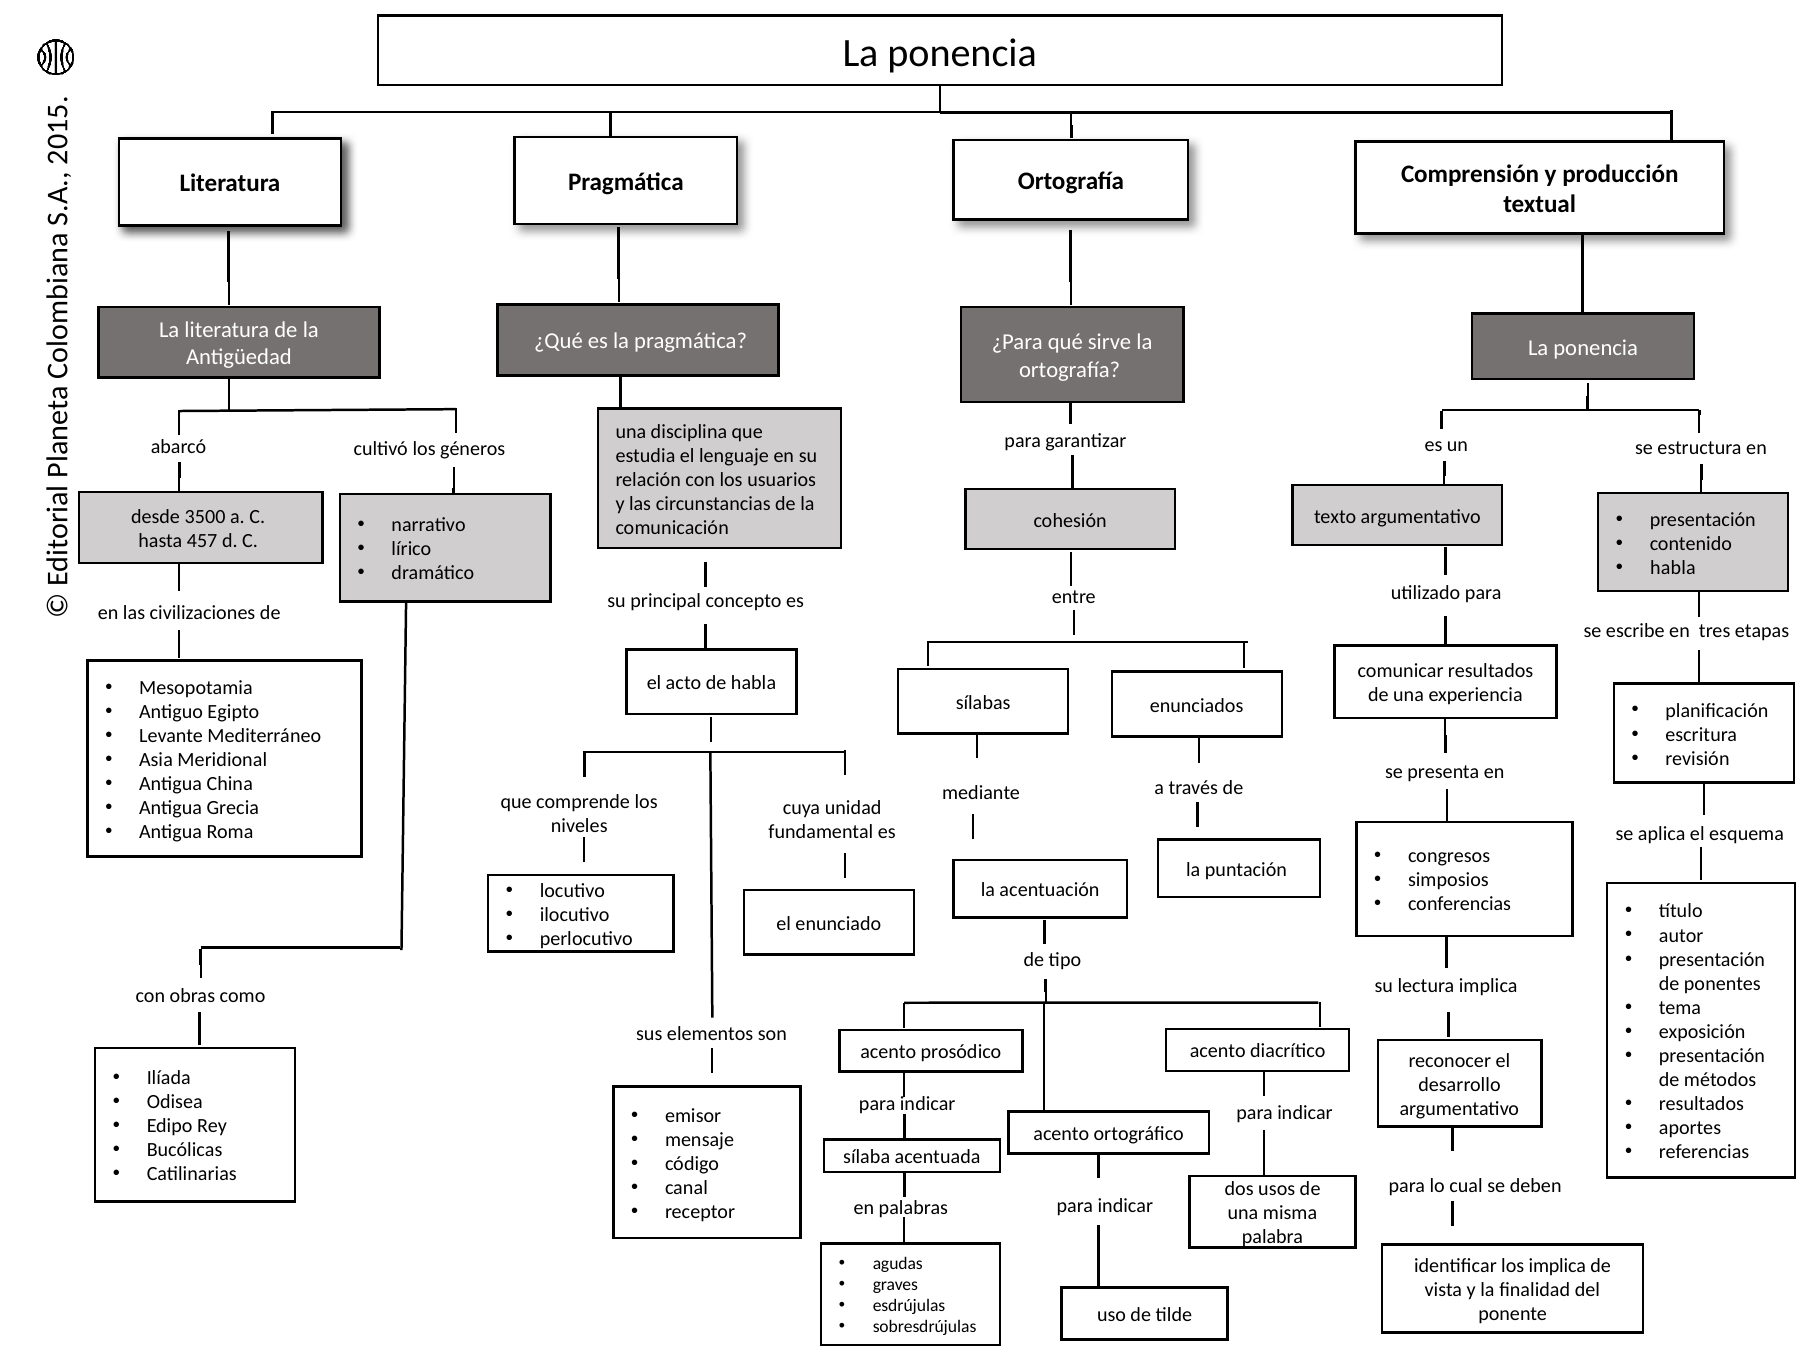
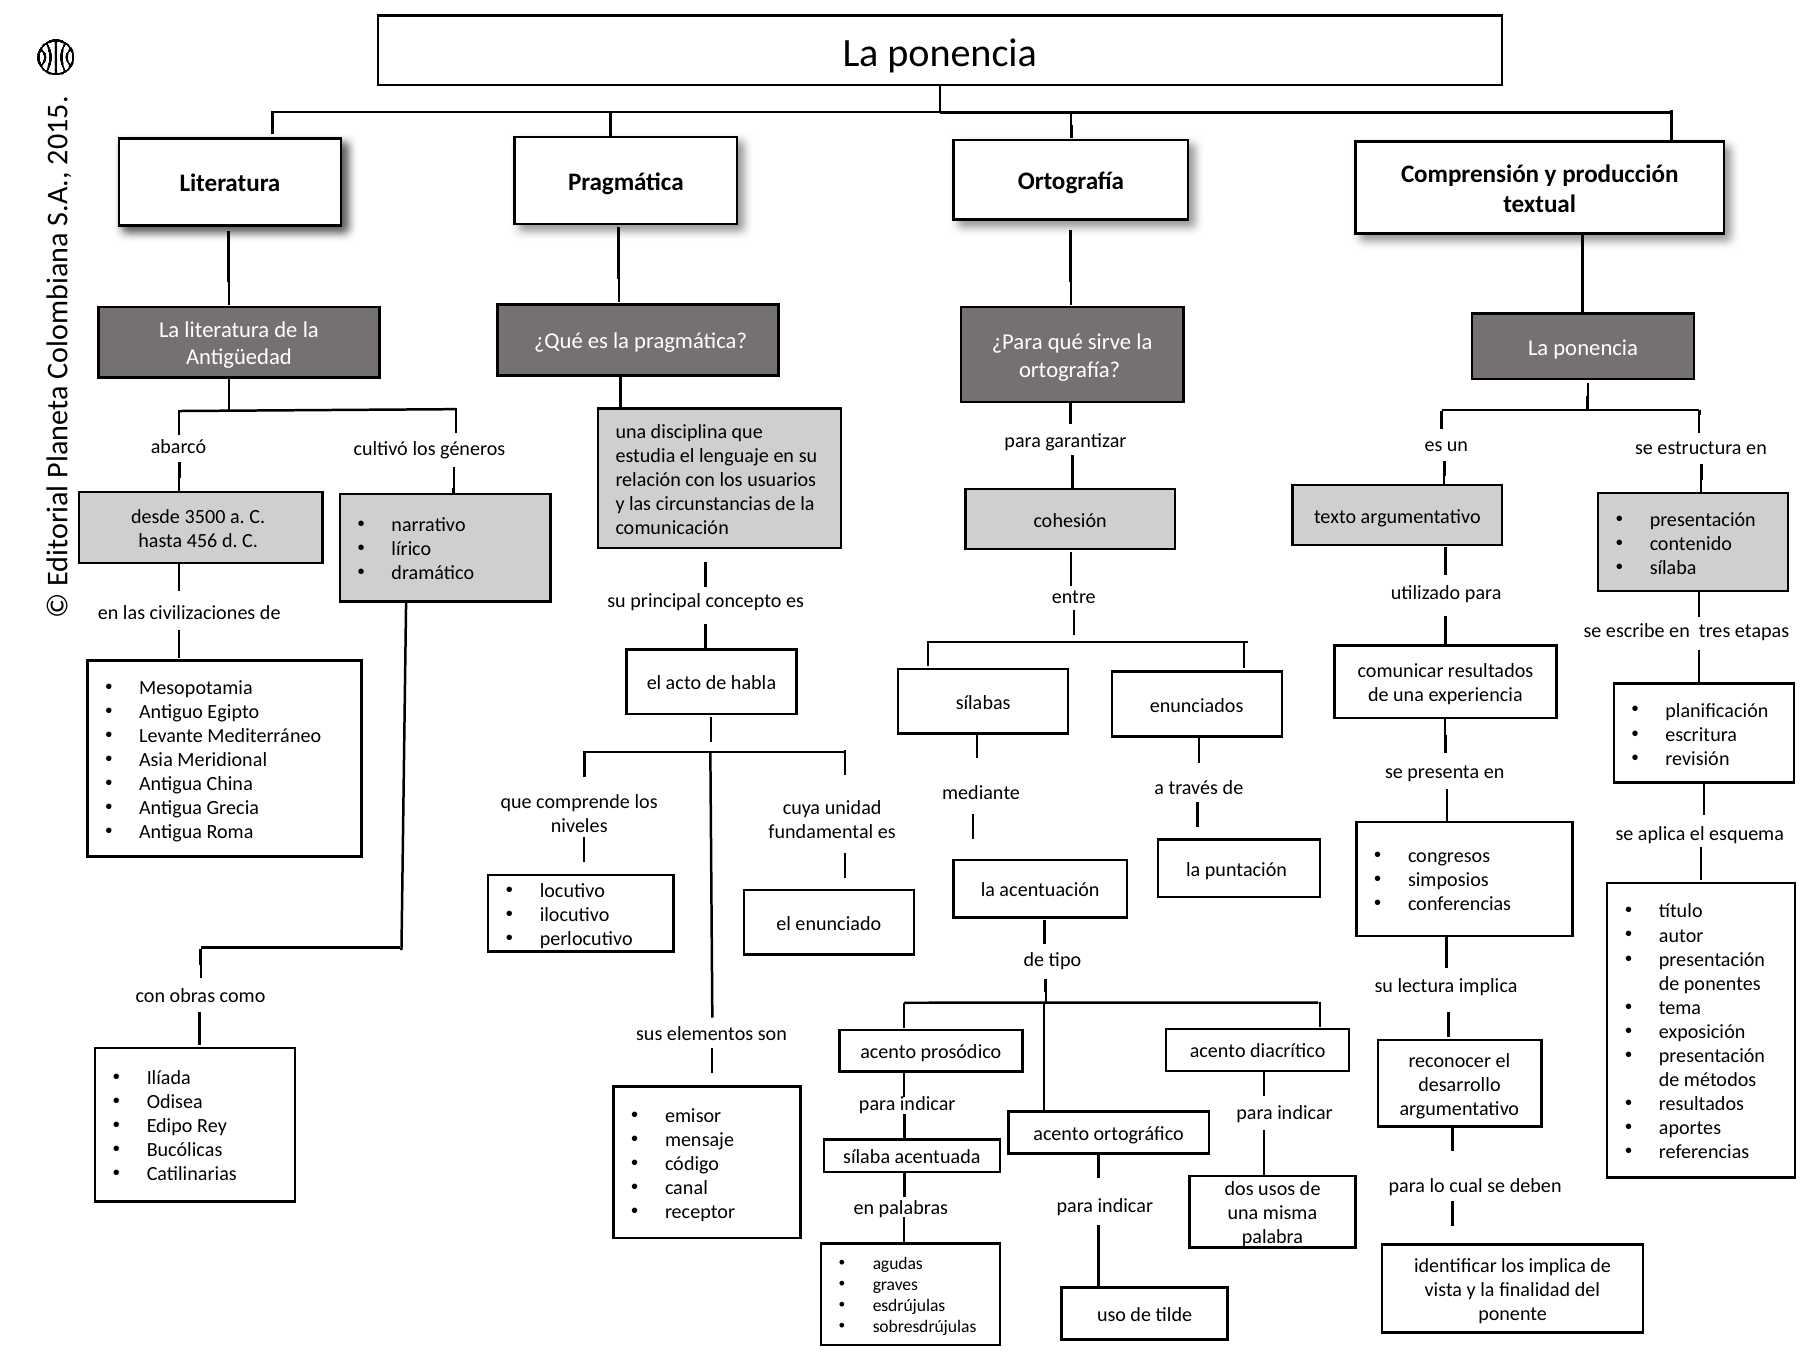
457: 457 -> 456 (202, 541)
habla: habla -> sílaba (1673, 568)
